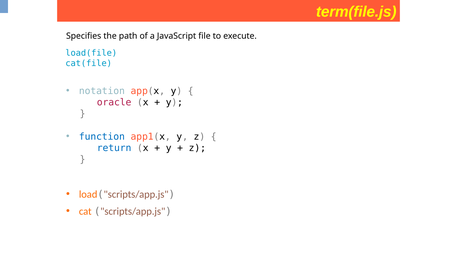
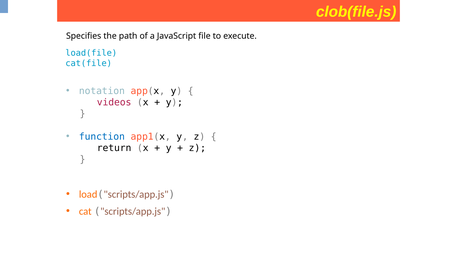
term(file.js: term(file.js -> clob(file.js (356, 12)
oracle: oracle -> videos (114, 102)
return colour: blue -> black (114, 148)
